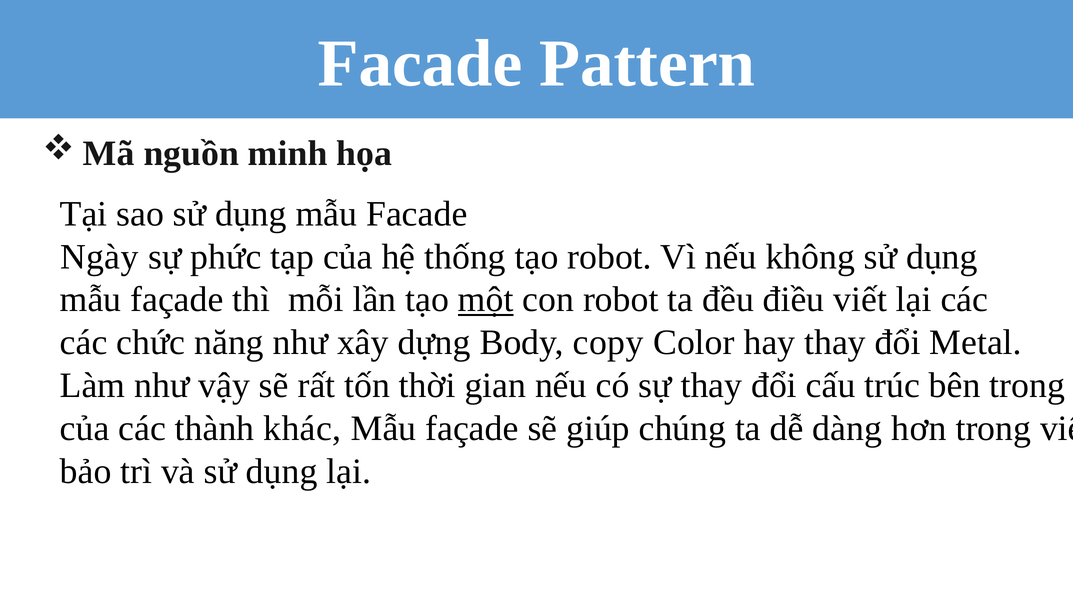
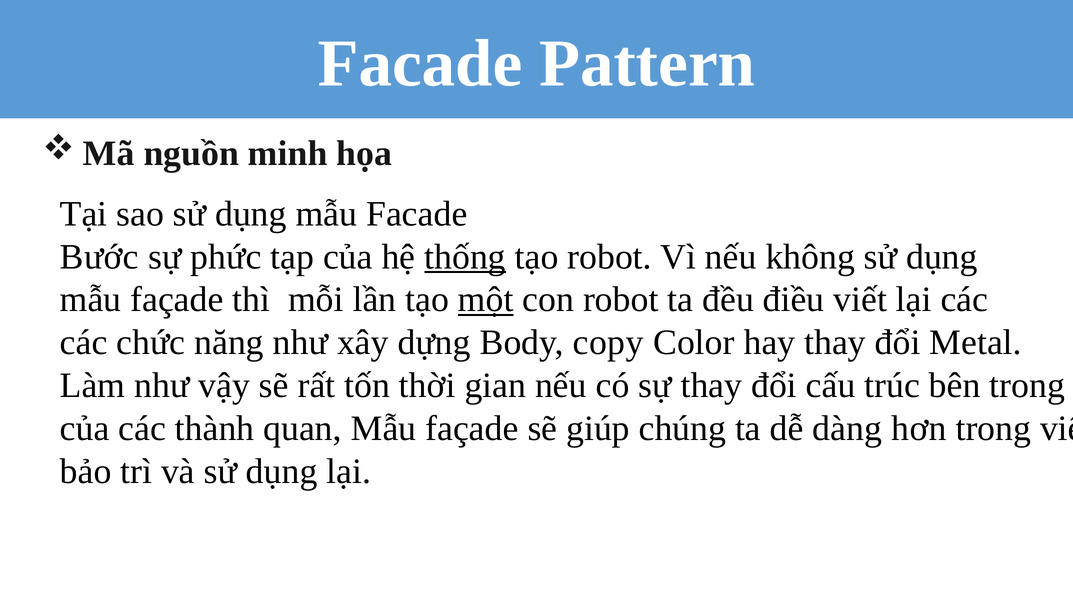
Ngày: Ngày -> Bước (99, 257)
thống underline: none -> present (465, 257)
khác: khác -> quan (303, 429)
